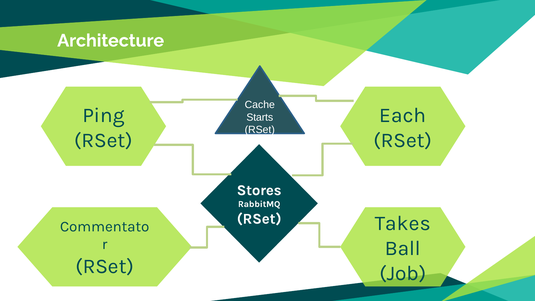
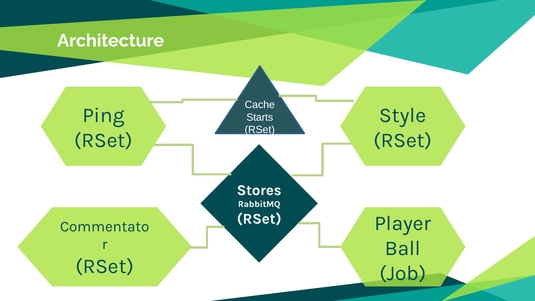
Each: Each -> Style (403, 115)
Takes: Takes -> Player (403, 223)
